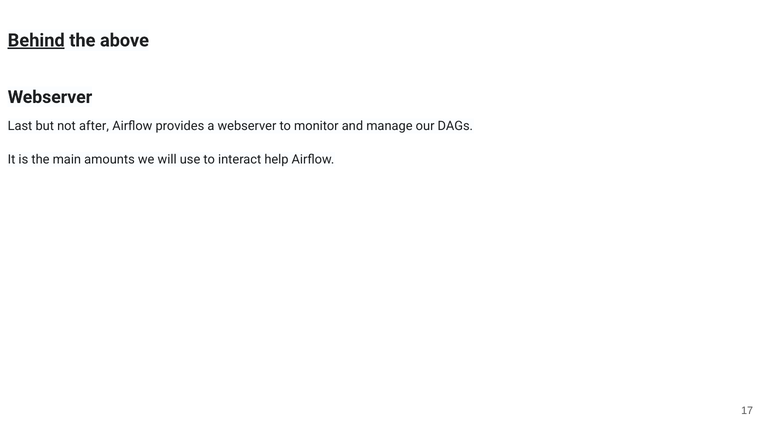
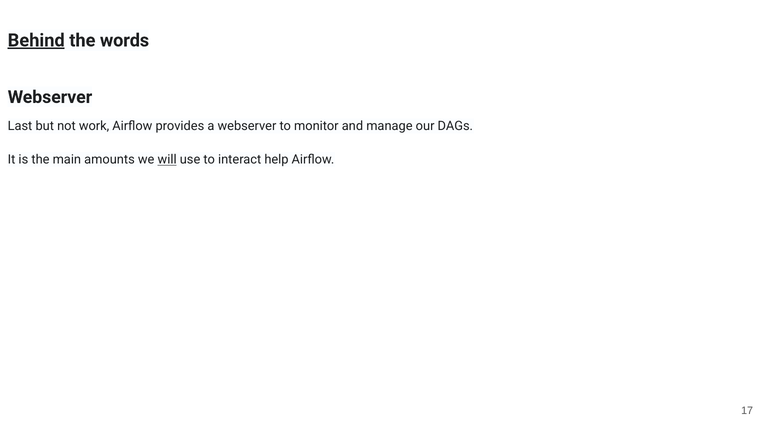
above: above -> words (125, 40)
after: after -> work (94, 126)
will underline: none -> present (167, 160)
